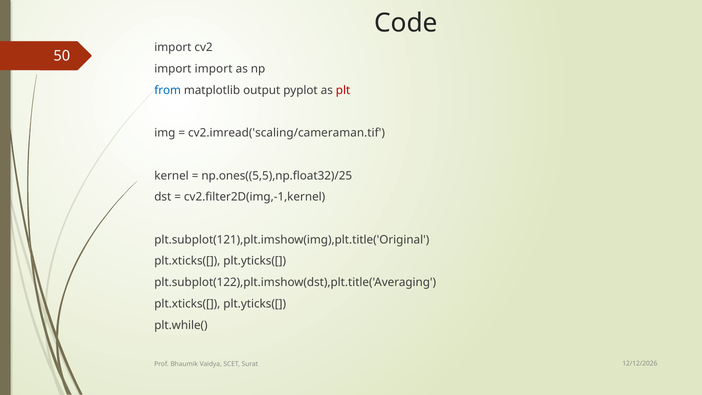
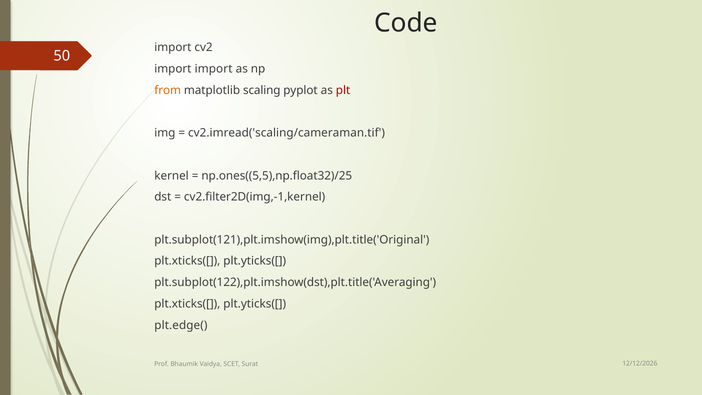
from colour: blue -> orange (168, 90)
output: output -> scaling (262, 90)
plt.while(: plt.while( -> plt.edge( (181, 325)
